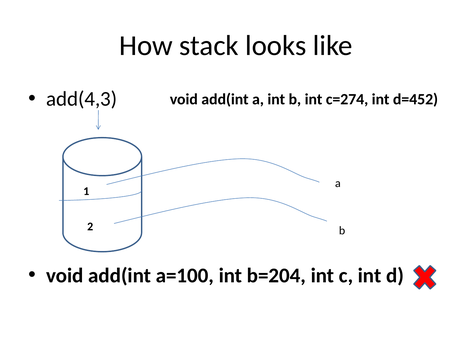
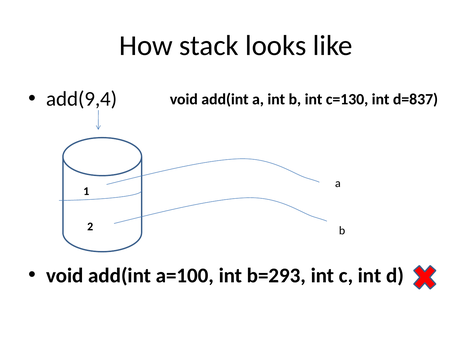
add(4,3: add(4,3 -> add(9,4 (82, 99)
c=274: c=274 -> c=130 (347, 99)
d=452: d=452 -> d=837 (415, 99)
b=204: b=204 -> b=293 (276, 275)
